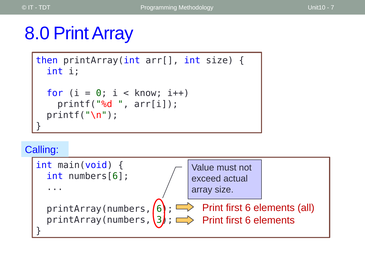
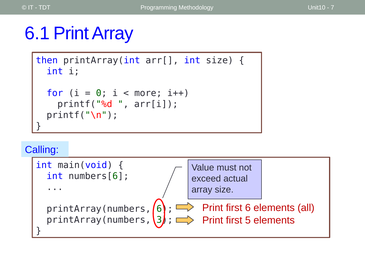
8.0: 8.0 -> 6.1 (37, 33)
know: know -> more (148, 93)
6: 6 -> 5 (248, 220)
